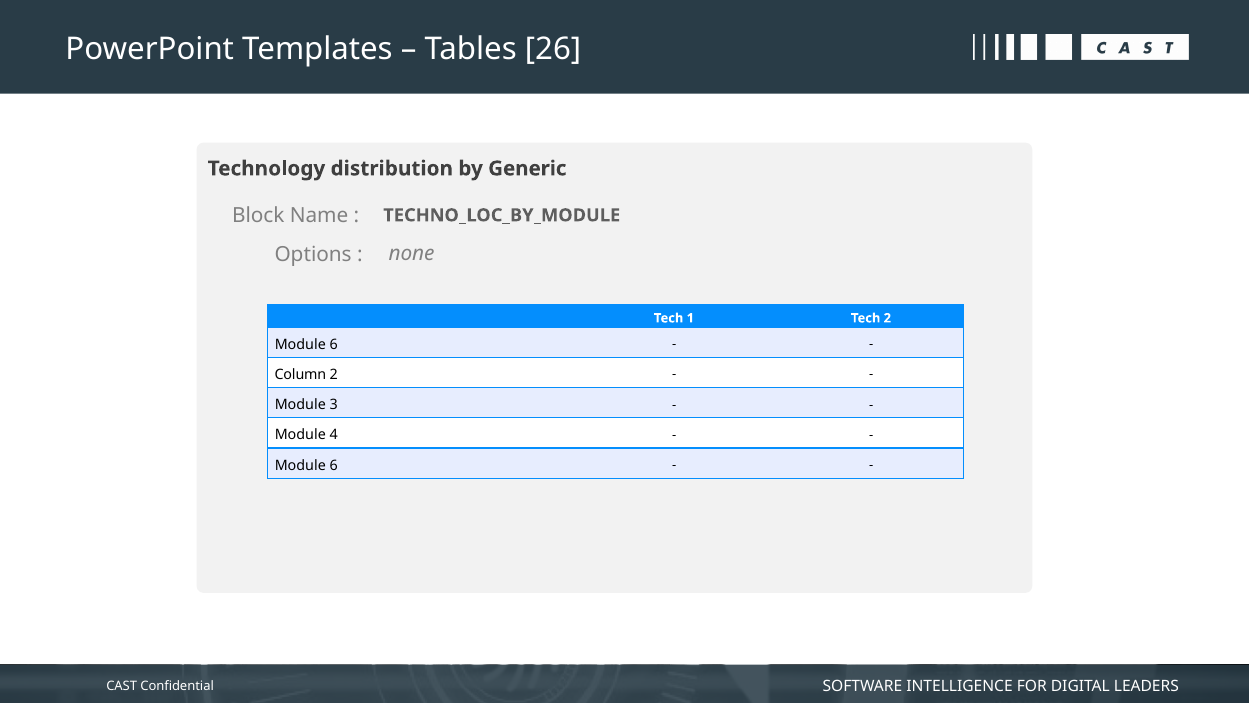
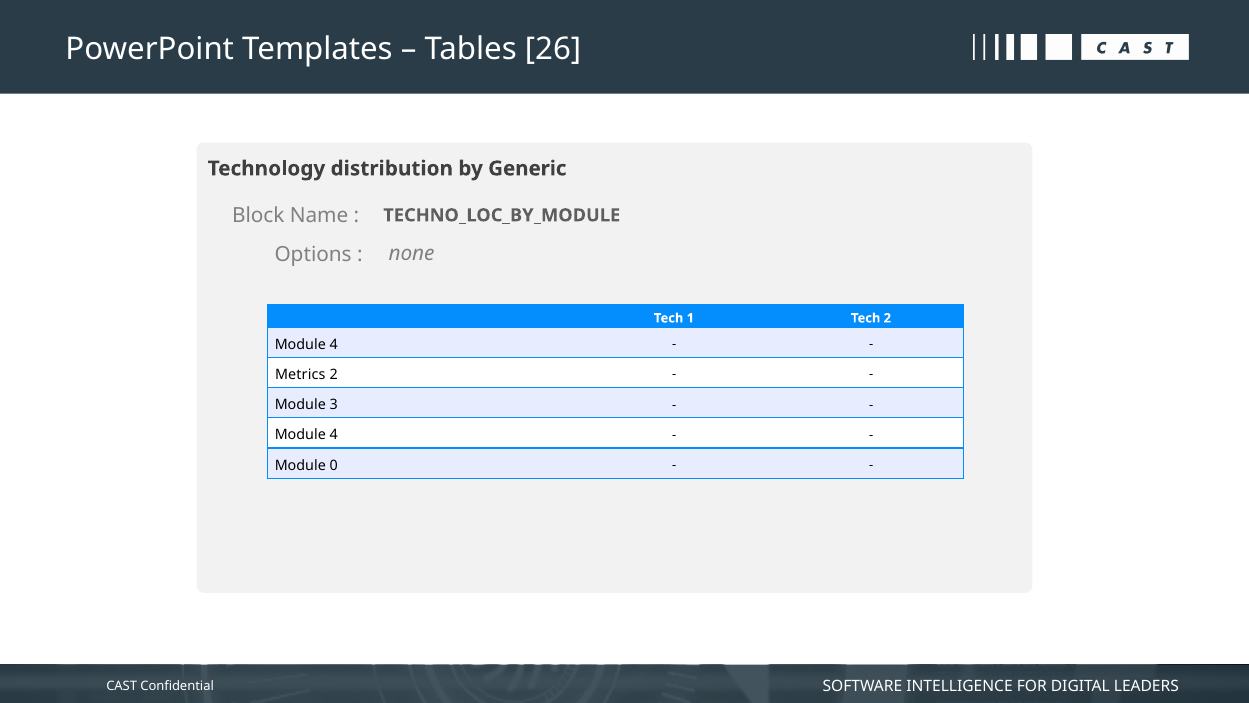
6: 6 -> 4 (334, 344)
Column: Column -> Metrics (300, 375)
6: 6 -> 0 (334, 465)
